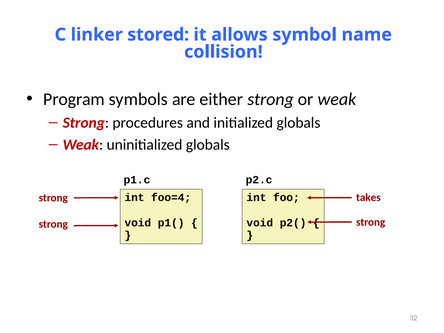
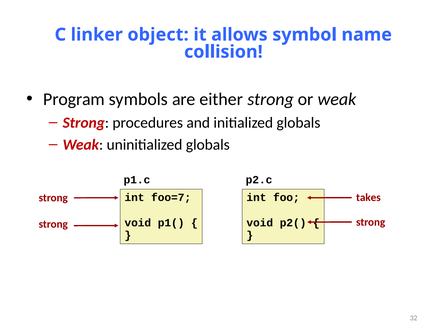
stored: stored -> object (158, 35)
foo=4: foo=4 -> foo=7 (171, 198)
